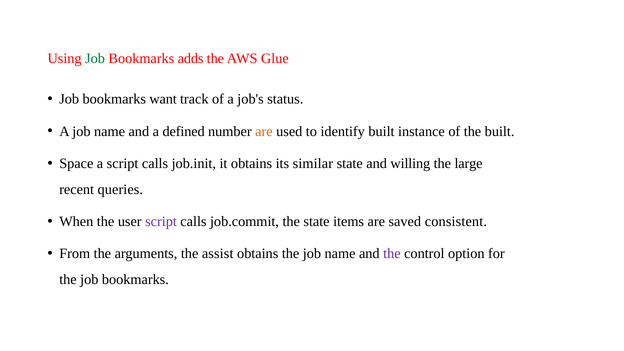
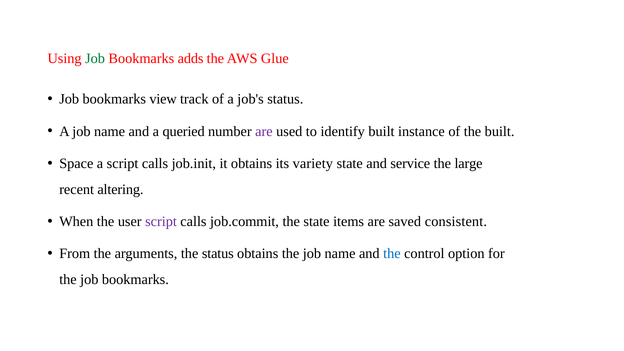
want: want -> view (163, 99)
defined: defined -> queried (184, 131)
are colour: orange -> purple (264, 131)
similar: similar -> variety (313, 164)
willing: willing -> service (410, 164)
queries: queries -> altering (120, 189)
the assist: assist -> status (218, 254)
the colour: purple -> blue (392, 254)
